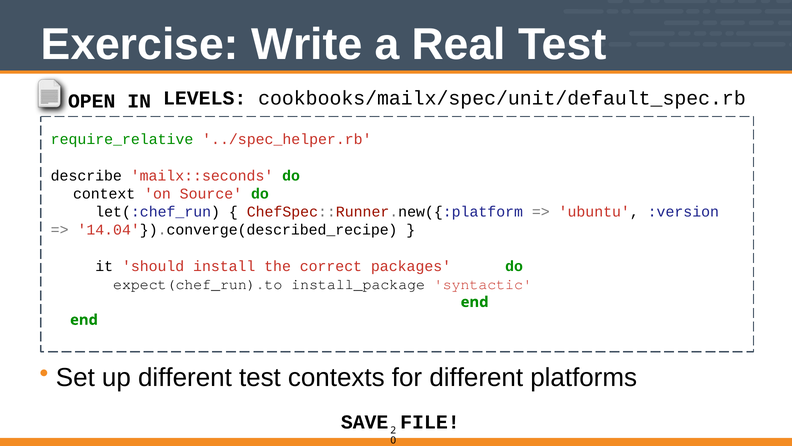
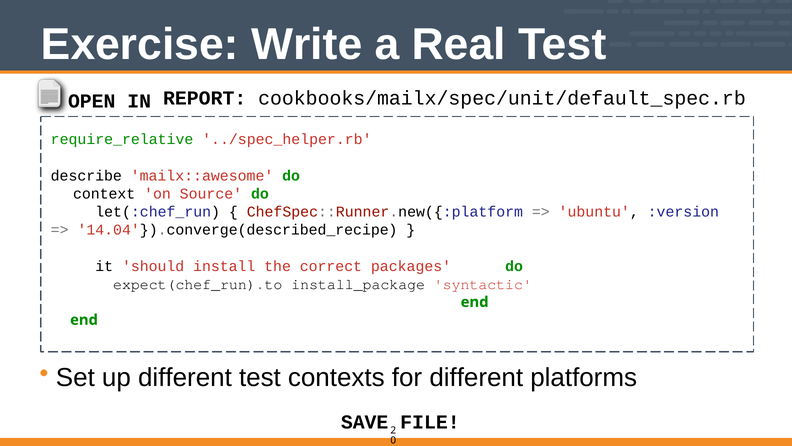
LEVELS: LEVELS -> REPORT (205, 98)
mailx::seconds: mailx::seconds -> mailx::awesome (202, 176)
